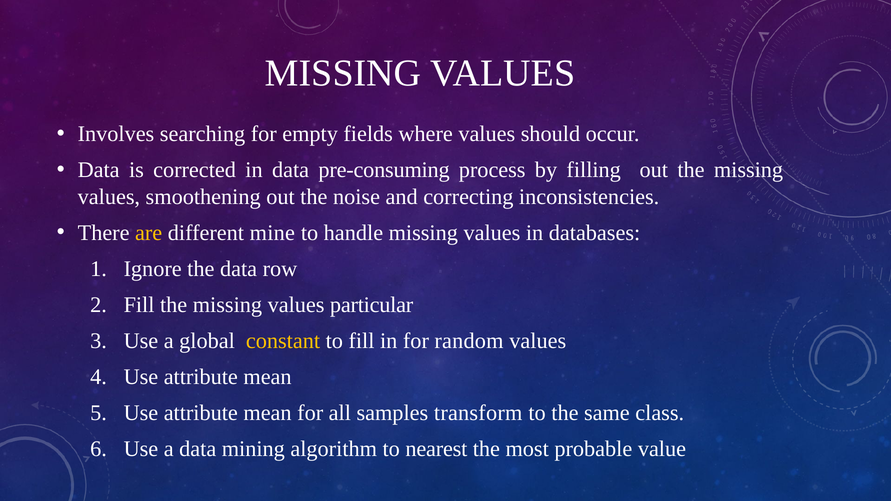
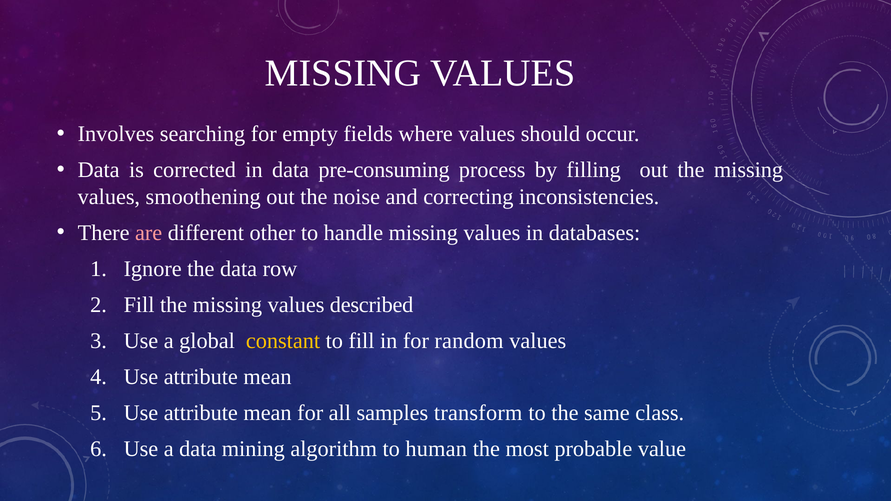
are colour: yellow -> pink (149, 233)
mine: mine -> other (272, 233)
particular: particular -> described (372, 305)
nearest: nearest -> human (436, 449)
